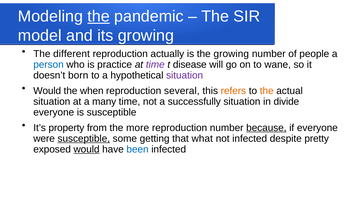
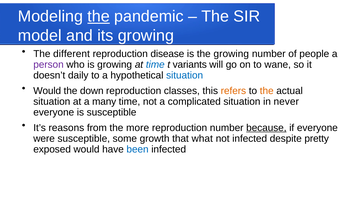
actually: actually -> disease (167, 54)
person colour: blue -> purple (48, 65)
is practice: practice -> growing (115, 65)
time colour: purple -> blue (155, 65)
disease: disease -> variants (190, 65)
born: born -> daily (78, 75)
situation colour: purple -> blue (185, 75)
when: when -> down (92, 91)
several: several -> classes (182, 91)
successfully: successfully -> complicated (194, 102)
divide: divide -> never (286, 102)
property: property -> reasons (66, 128)
susceptible underline: present -> none (84, 138)
getting: getting -> growth (155, 138)
would underline: present -> none (87, 149)
